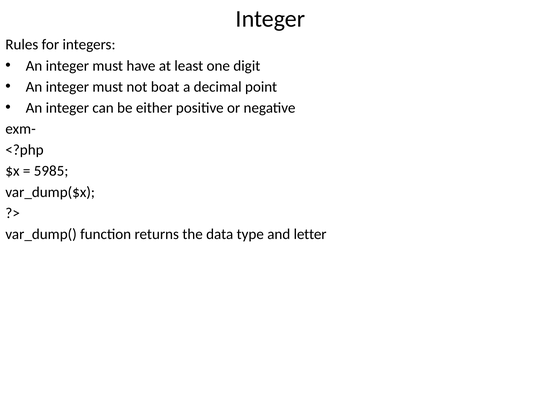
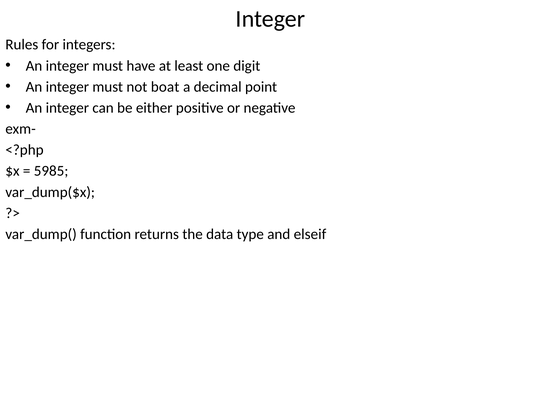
letter: letter -> elseif (310, 234)
